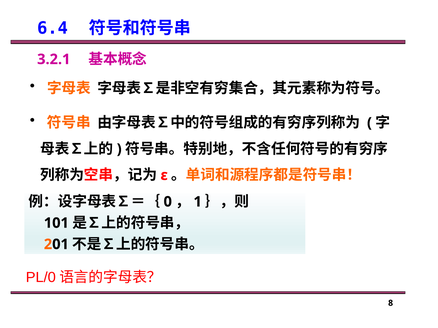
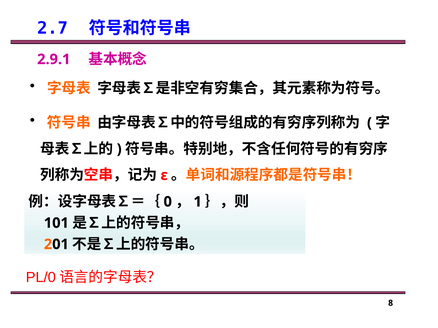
6.4: 6.4 -> 2.7 (53, 28)
3.2.1: 3.2.1 -> 2.9.1 (54, 59)
